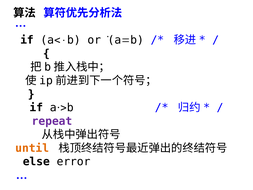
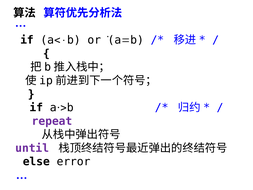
until colour: orange -> purple (32, 148)
